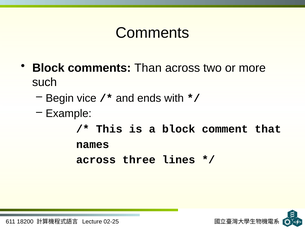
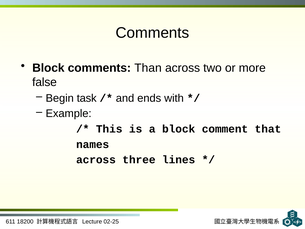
such: such -> false (45, 82)
vice: vice -> task (87, 98)
